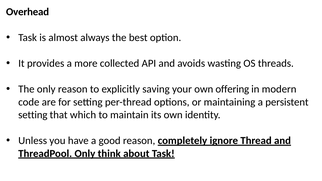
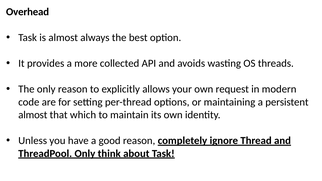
saving: saving -> allows (156, 89)
offering: offering -> request (232, 89)
setting: setting -> almost (33, 115)
